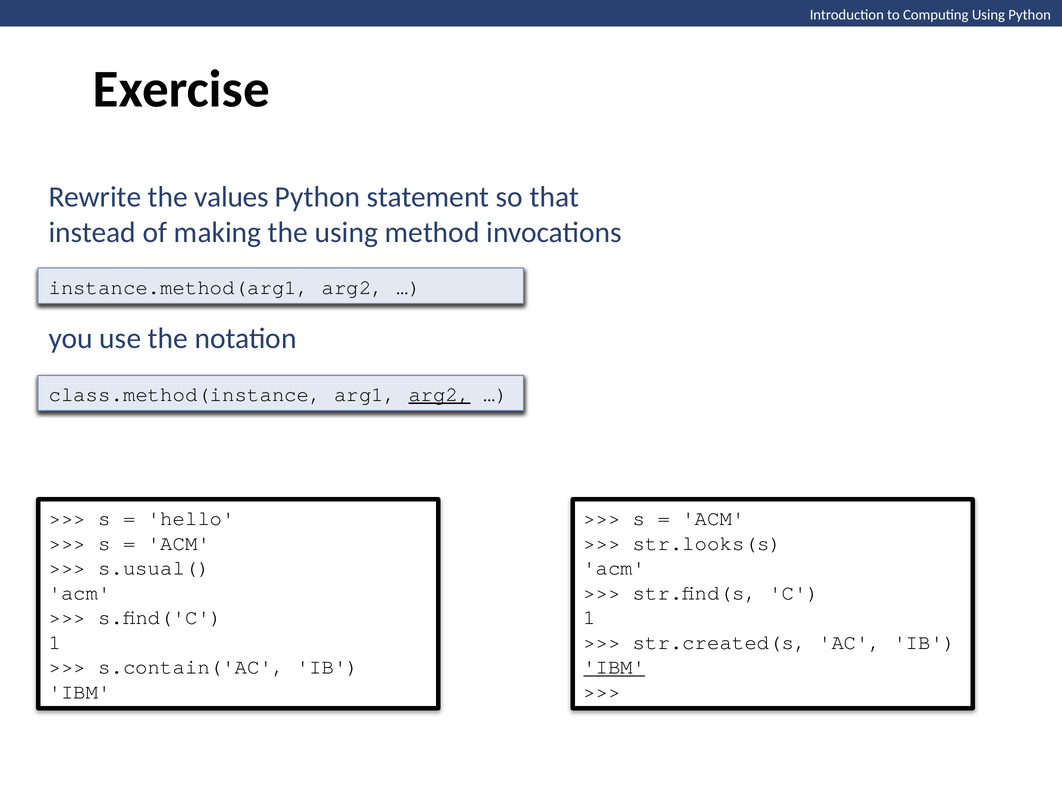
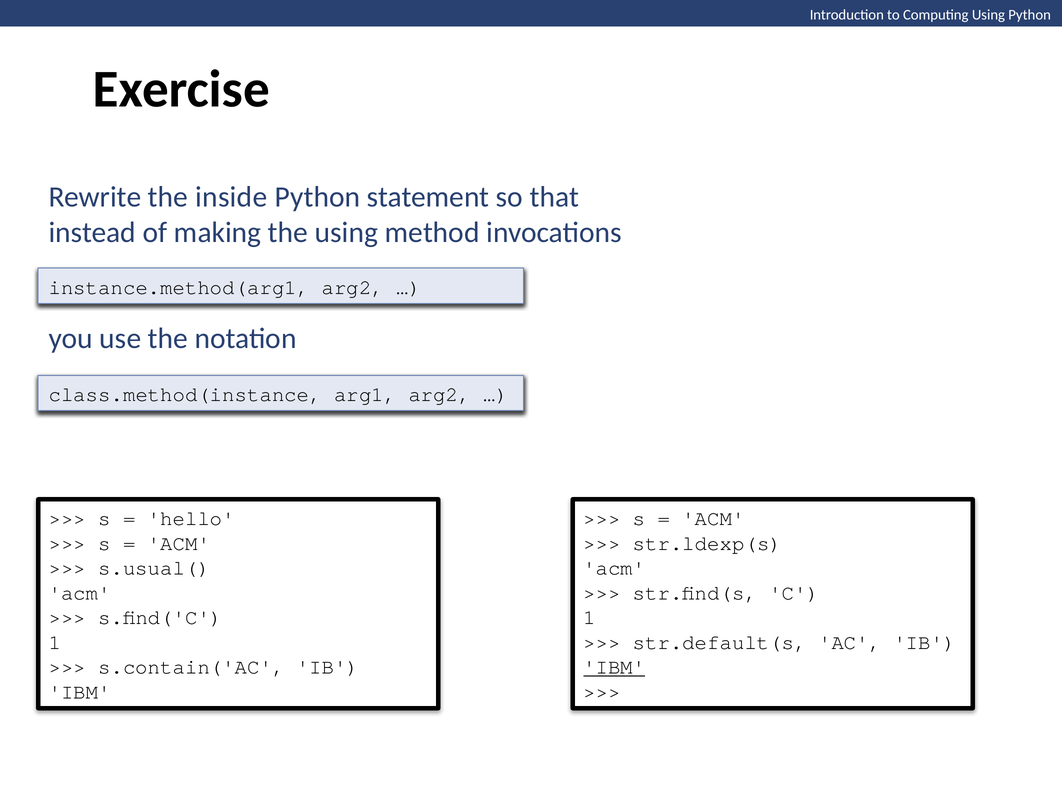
values: values -> inside (231, 197)
arg2 underline: present -> none (440, 395)
str.looks(s: str.looks(s -> str.ldexp(s (707, 544)
str.created(s: str.created(s -> str.default(s (720, 643)
